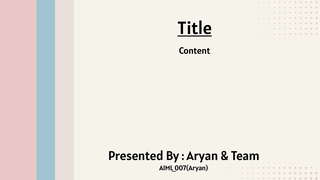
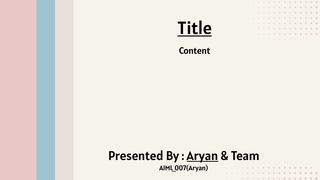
Aryan underline: none -> present (202, 156)
